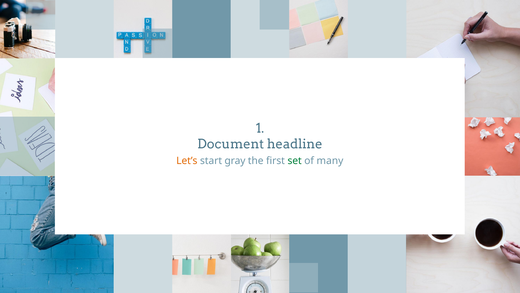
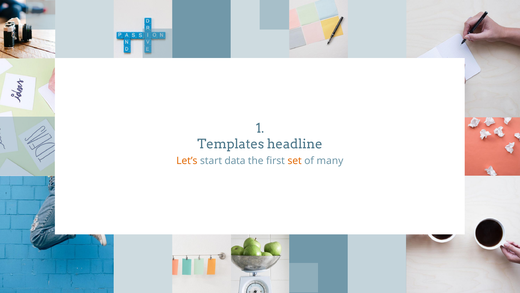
Document: Document -> Templates (231, 144)
gray: gray -> data (235, 160)
set colour: green -> orange (295, 160)
